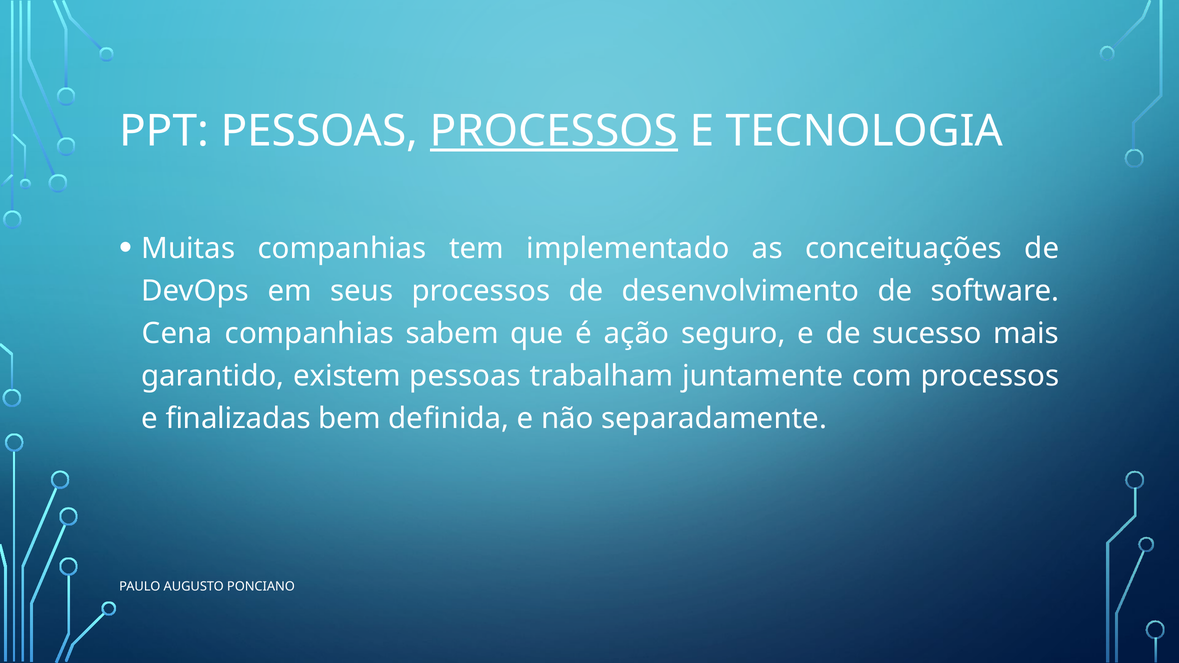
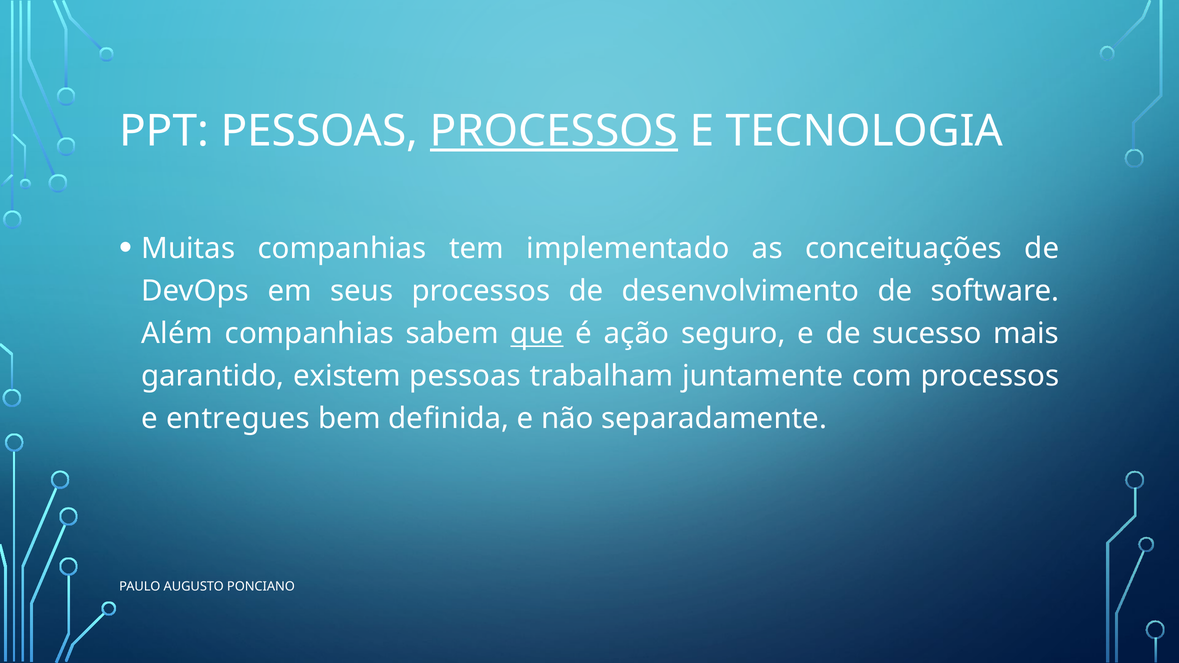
Cena: Cena -> Além (177, 334)
que underline: none -> present (537, 334)
finalizadas: finalizadas -> entregues (238, 419)
